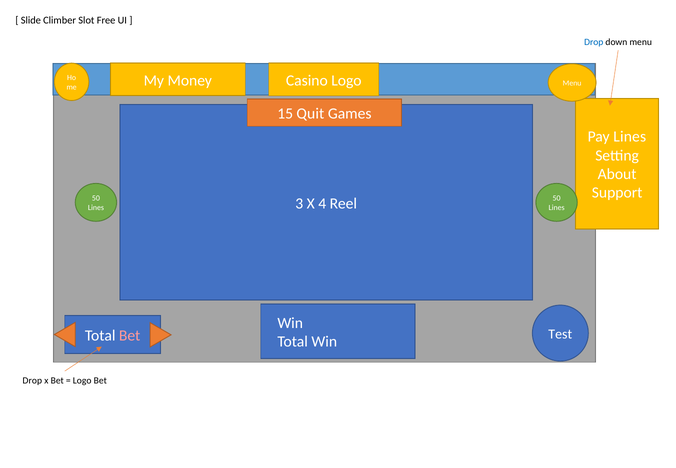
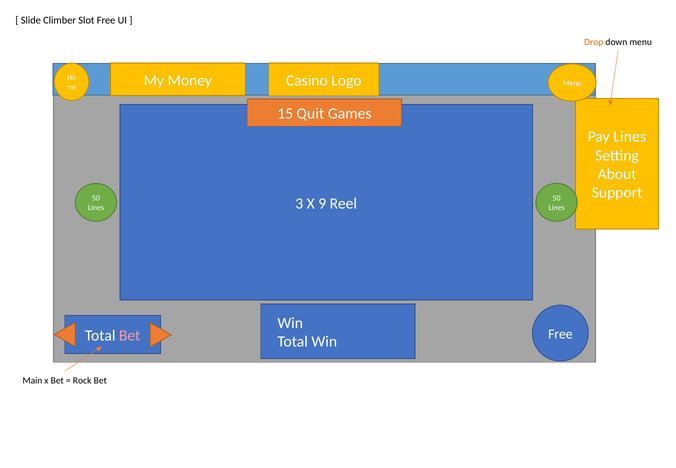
Drop colour: blue -> orange (594, 42)
4: 4 -> 9 (322, 203)
Test: Test -> Free (560, 334)
Drop: Drop -> Main (32, 381)
Logo: Logo -> Rock (82, 381)
